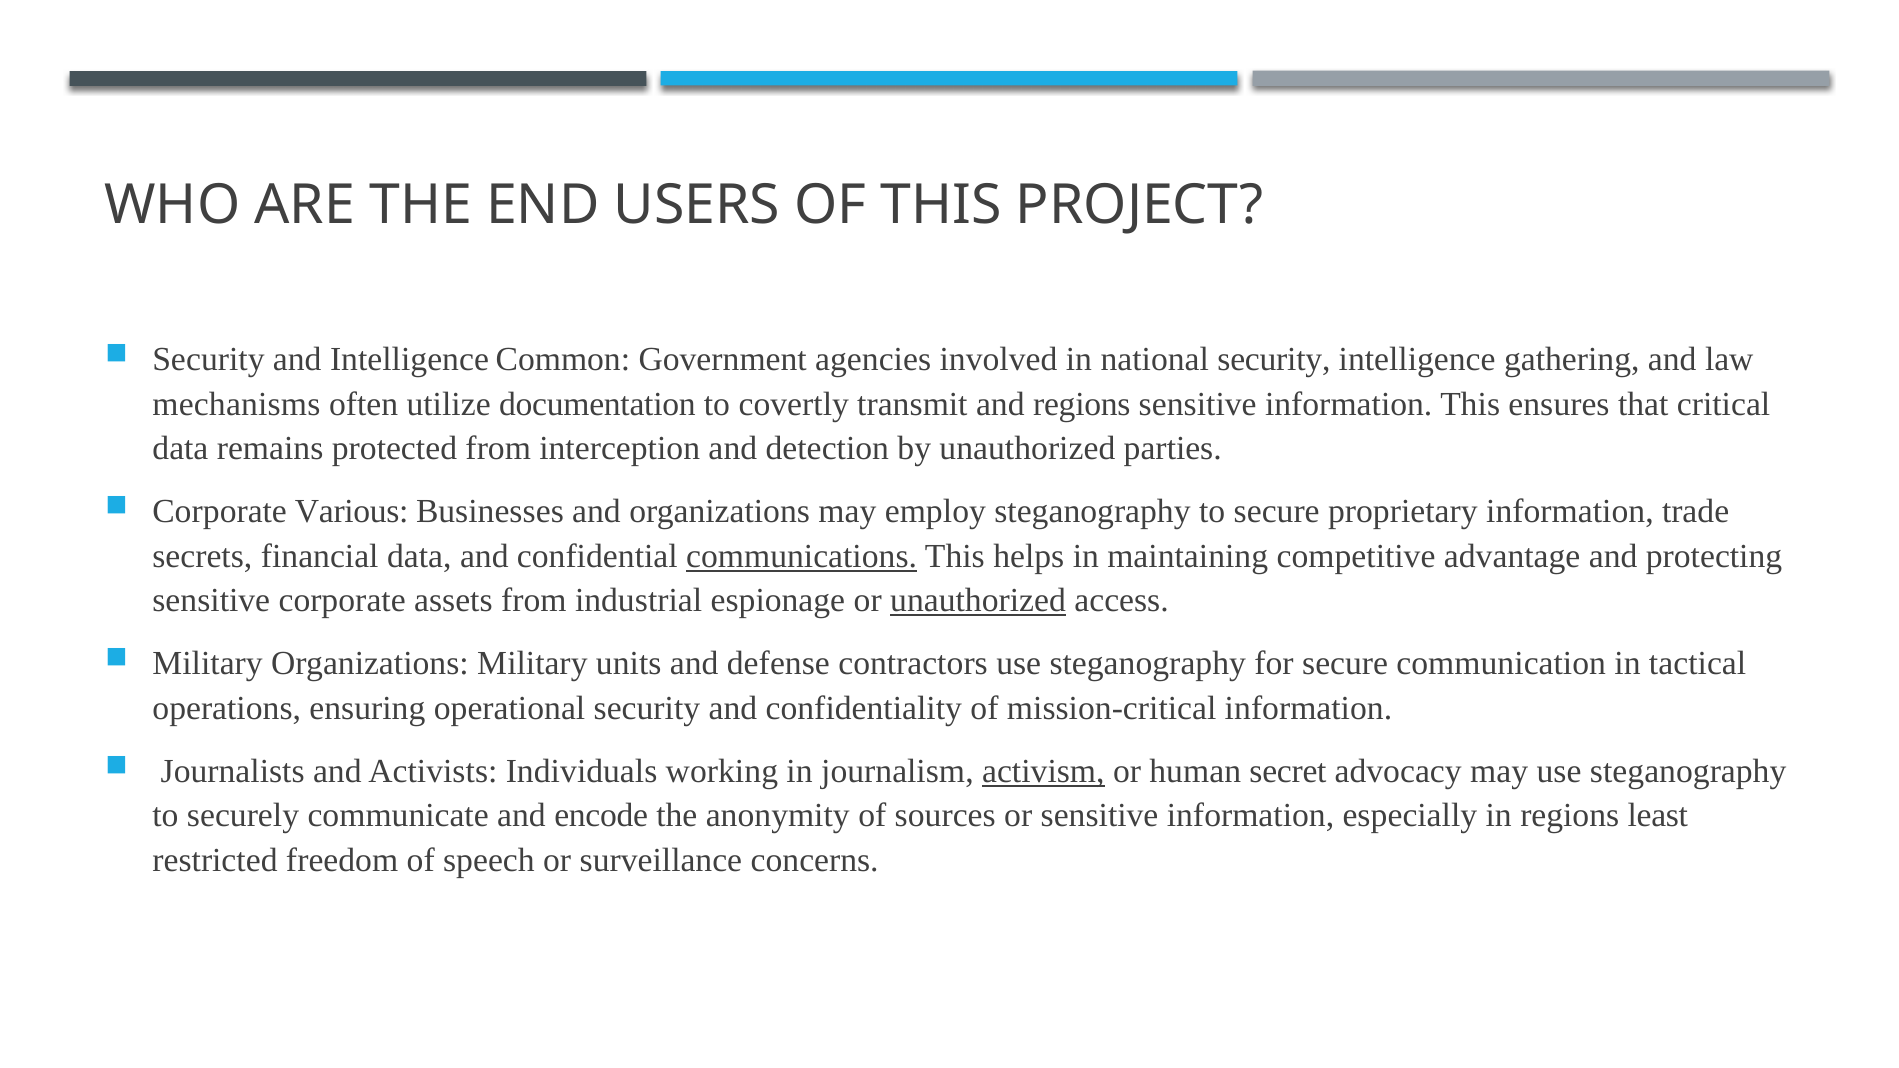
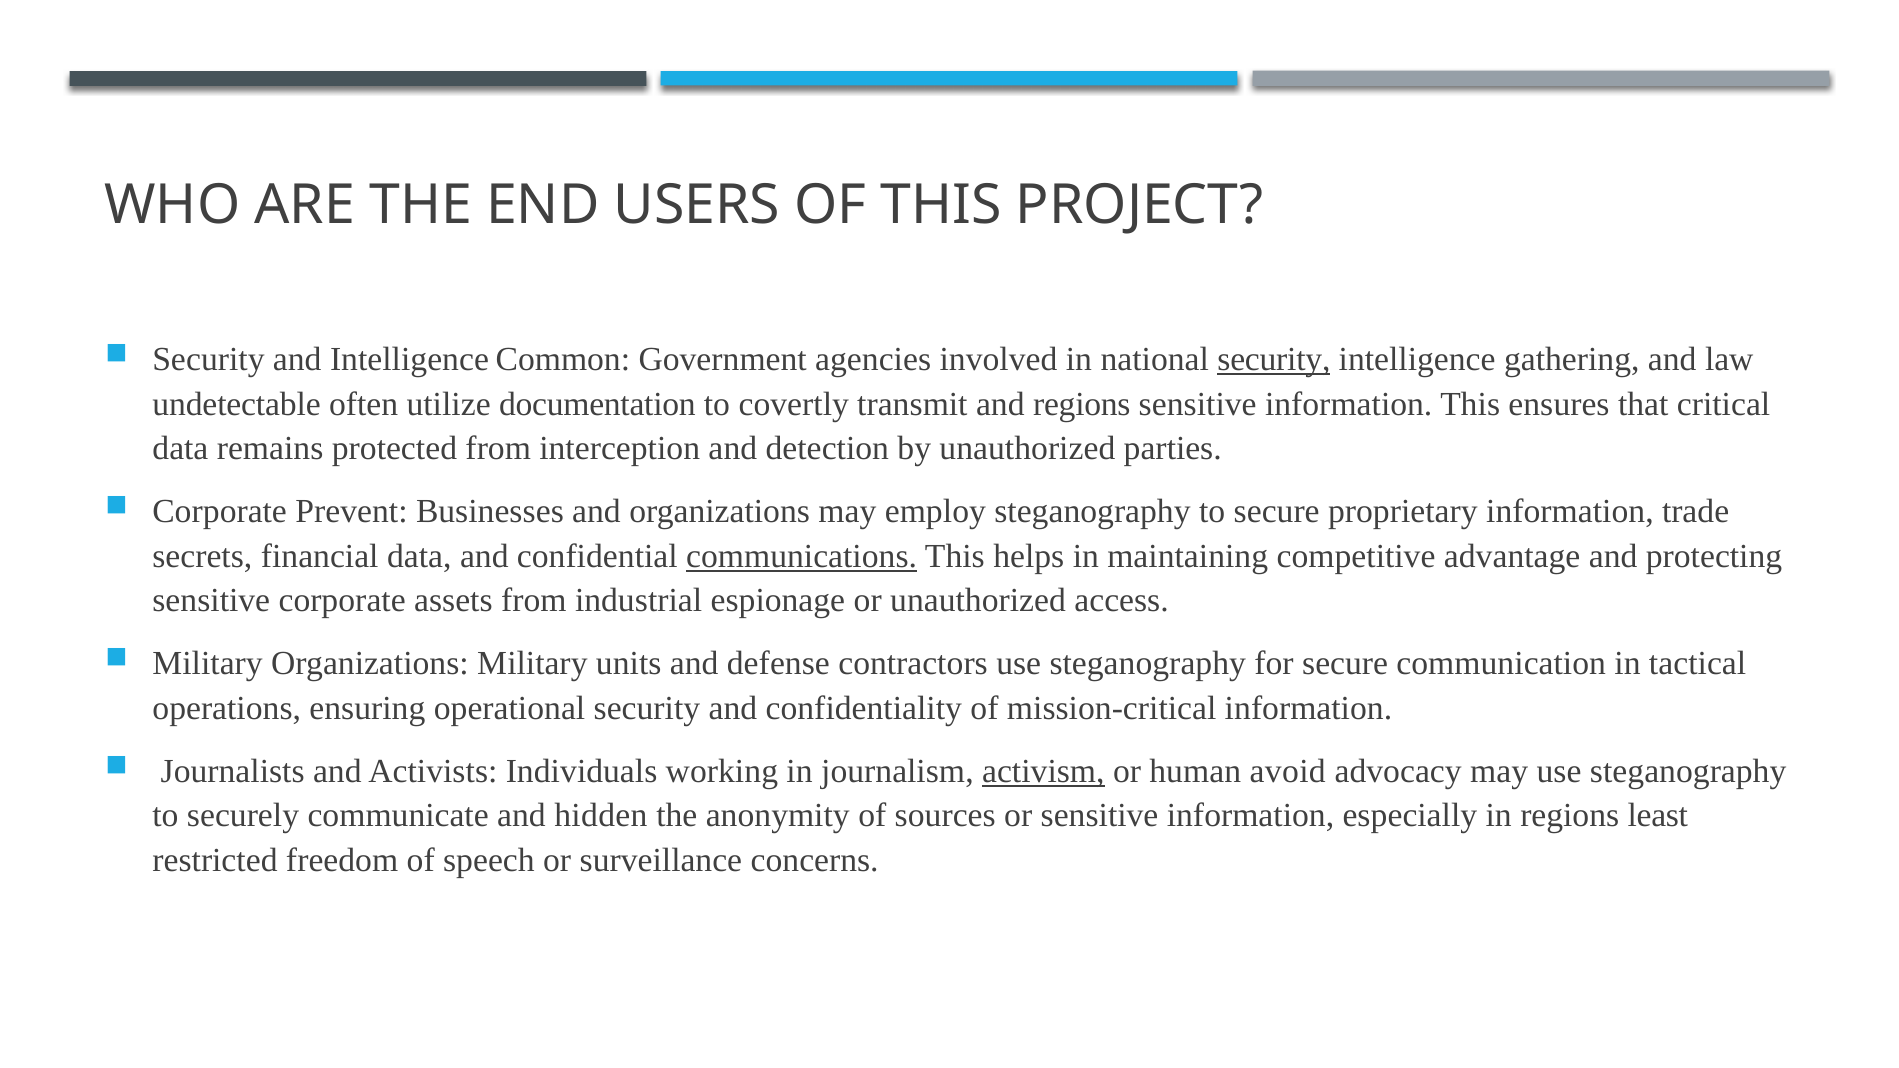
security underline: none -> present (1274, 360)
mechanisms: mechanisms -> undetectable (237, 404)
Various: Various -> Prevent (352, 512)
unauthorized underline: present -> none (978, 601)
secret: secret -> avoid (1288, 771)
encode: encode -> hidden (601, 816)
